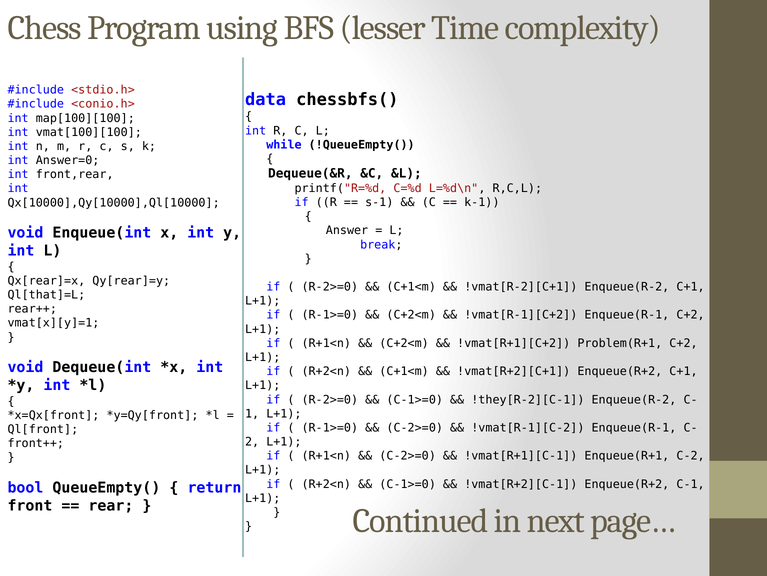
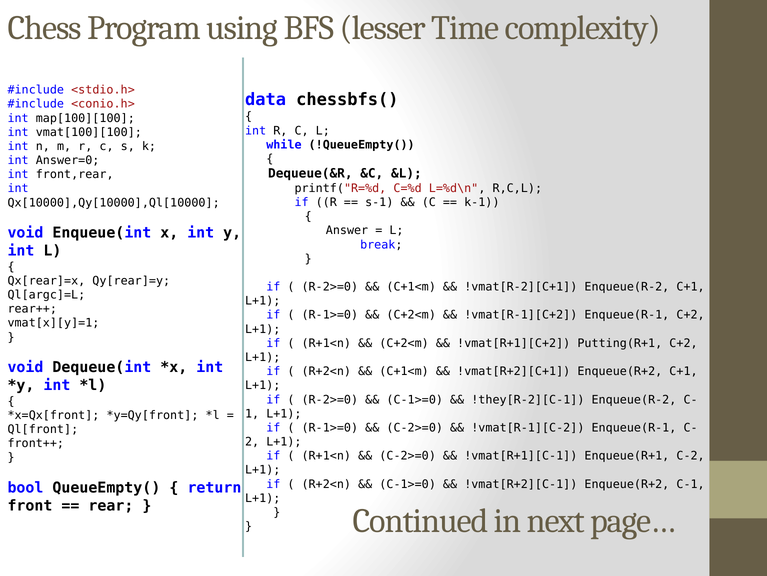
Ql[that]=L: Ql[that]=L -> Ql[argc]=L (46, 295)
Problem(R+1: Problem(R+1 -> Putting(R+1 (620, 343)
